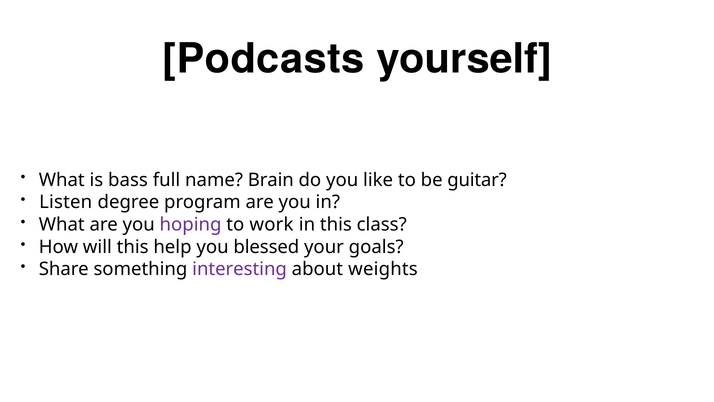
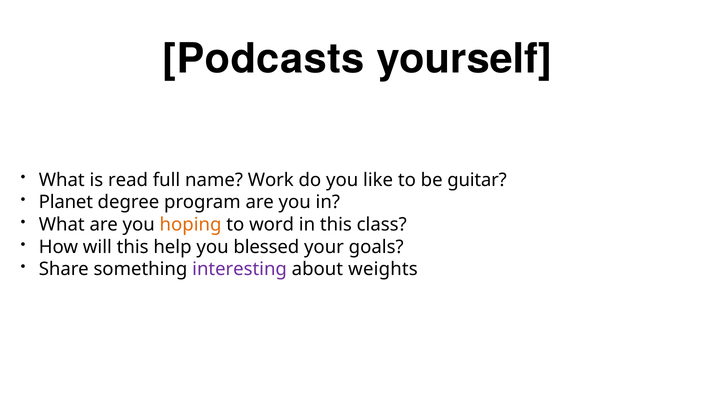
bass: bass -> read (128, 180)
Brain: Brain -> Work (271, 180)
Listen: Listen -> Planet (66, 202)
hoping colour: purple -> orange (191, 224)
work: work -> word (272, 224)
